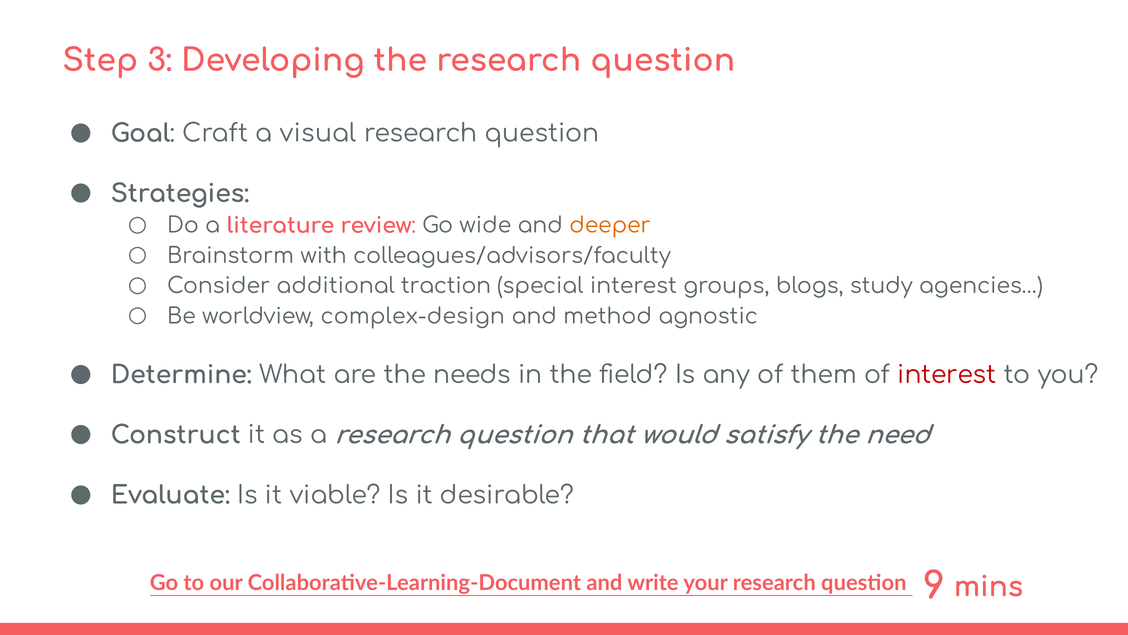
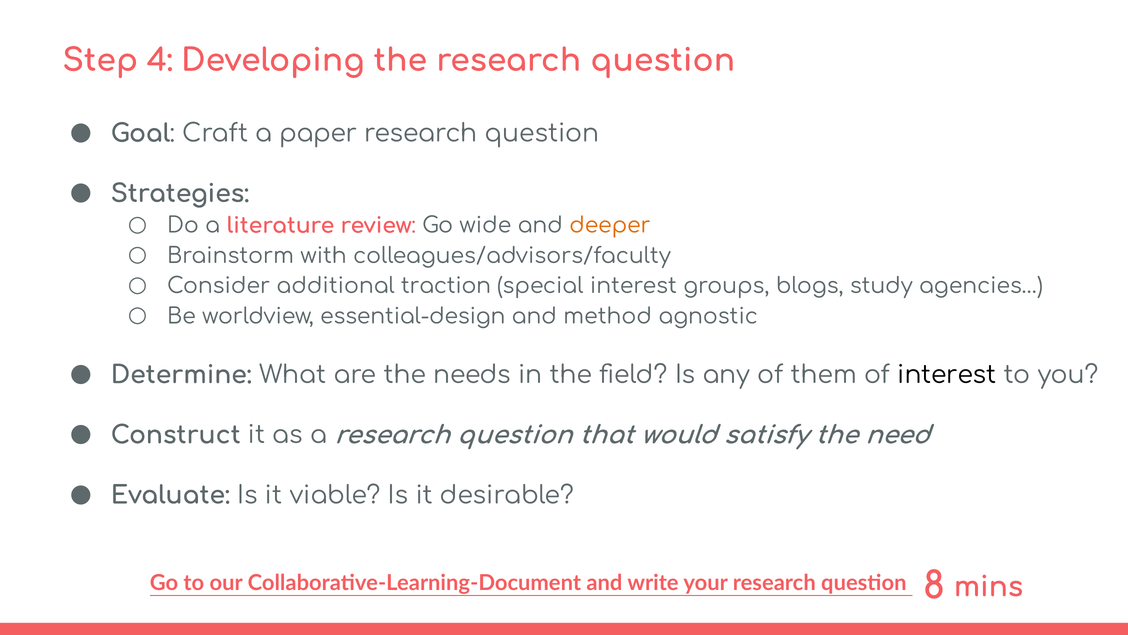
3: 3 -> 4 (160, 60)
visual: visual -> paper (318, 133)
complex-design: complex-design -> essential-design (413, 316)
interest colour: red -> black (947, 375)
9: 9 -> 8 (934, 586)
